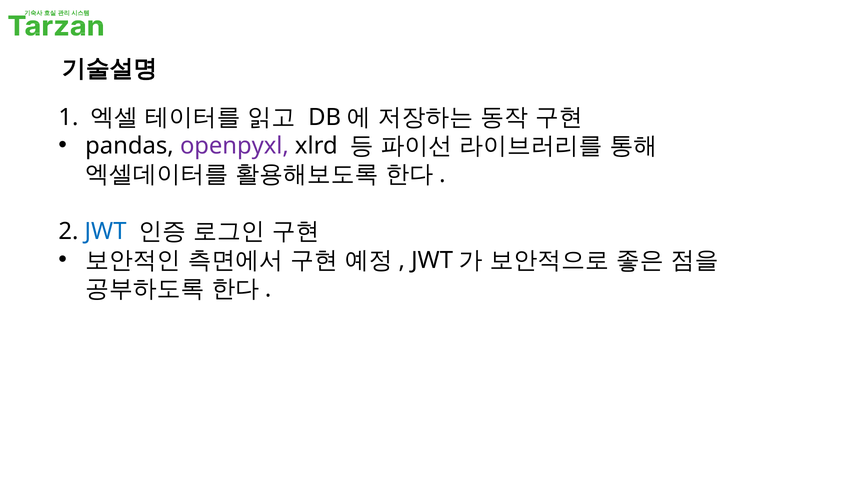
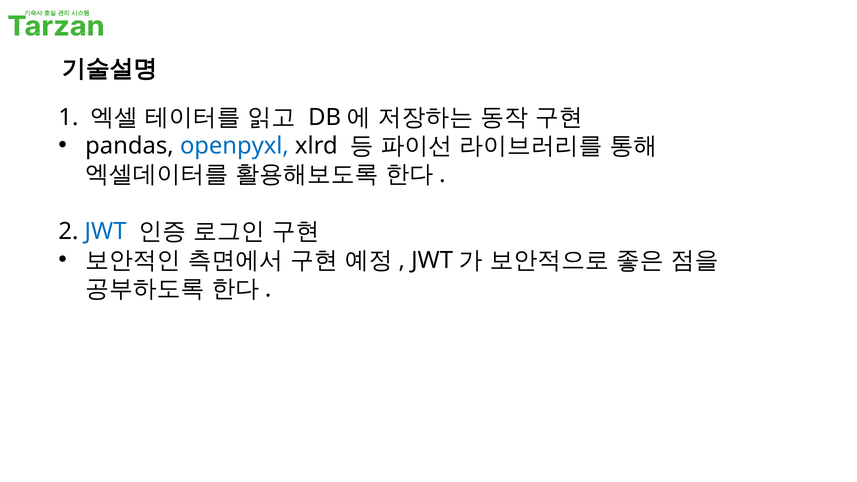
openpyxl colour: purple -> blue (234, 146)
